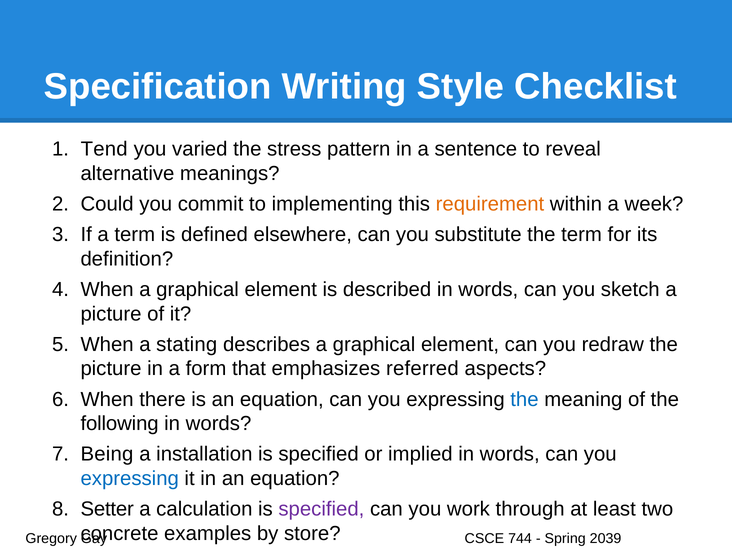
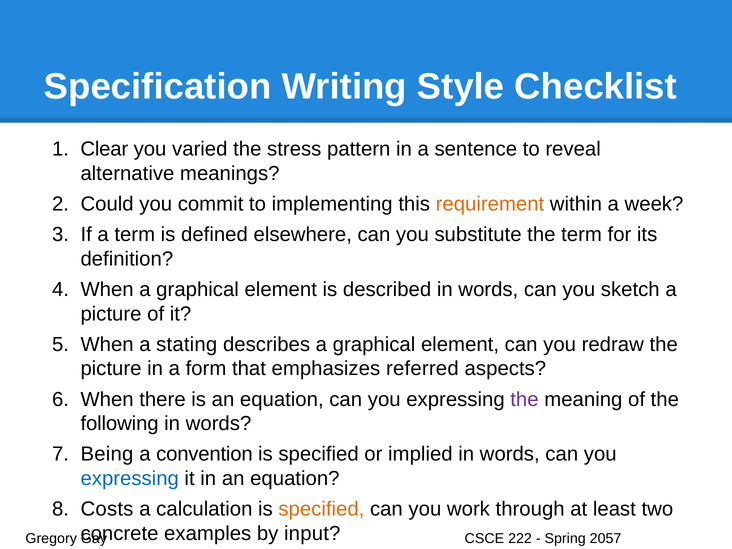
Tend: Tend -> Clear (104, 149)
the colour: blue -> purple (524, 399)
installation: installation -> convention (204, 454)
Setter: Setter -> Costs (107, 509)
specified colour: purple -> orange (321, 509)
store: store -> input (312, 534)
744: 744 -> 222 (520, 538)
2039: 2039 -> 2057 (606, 538)
